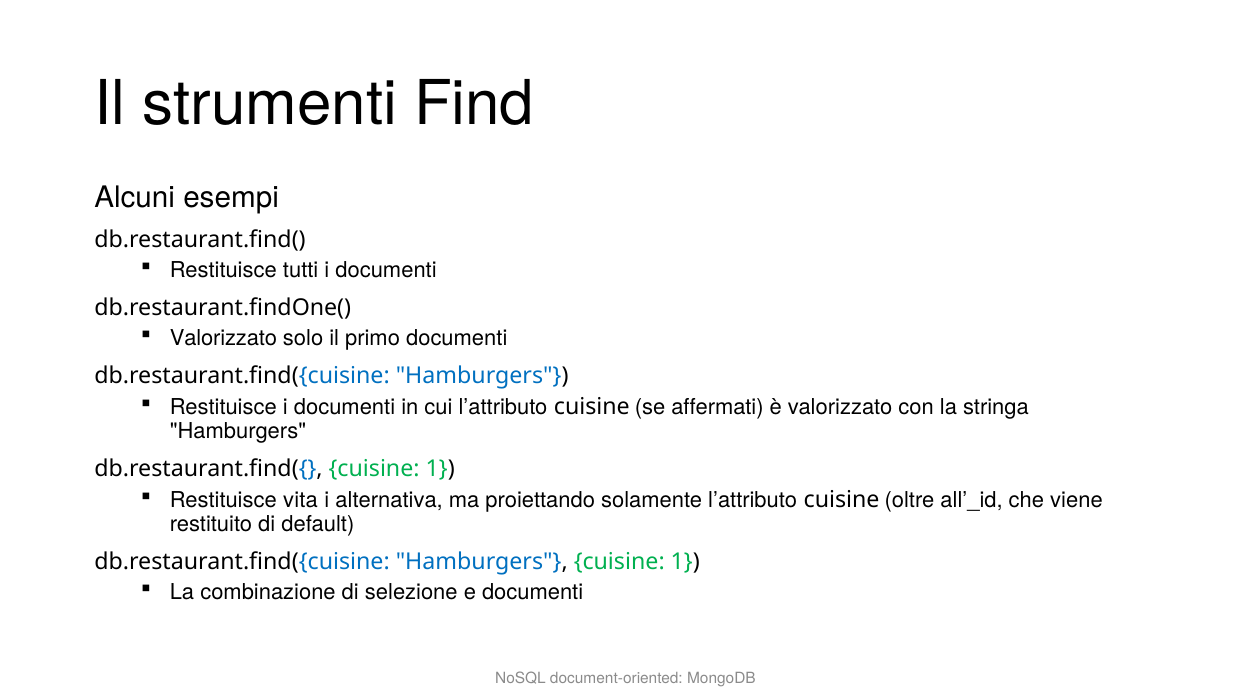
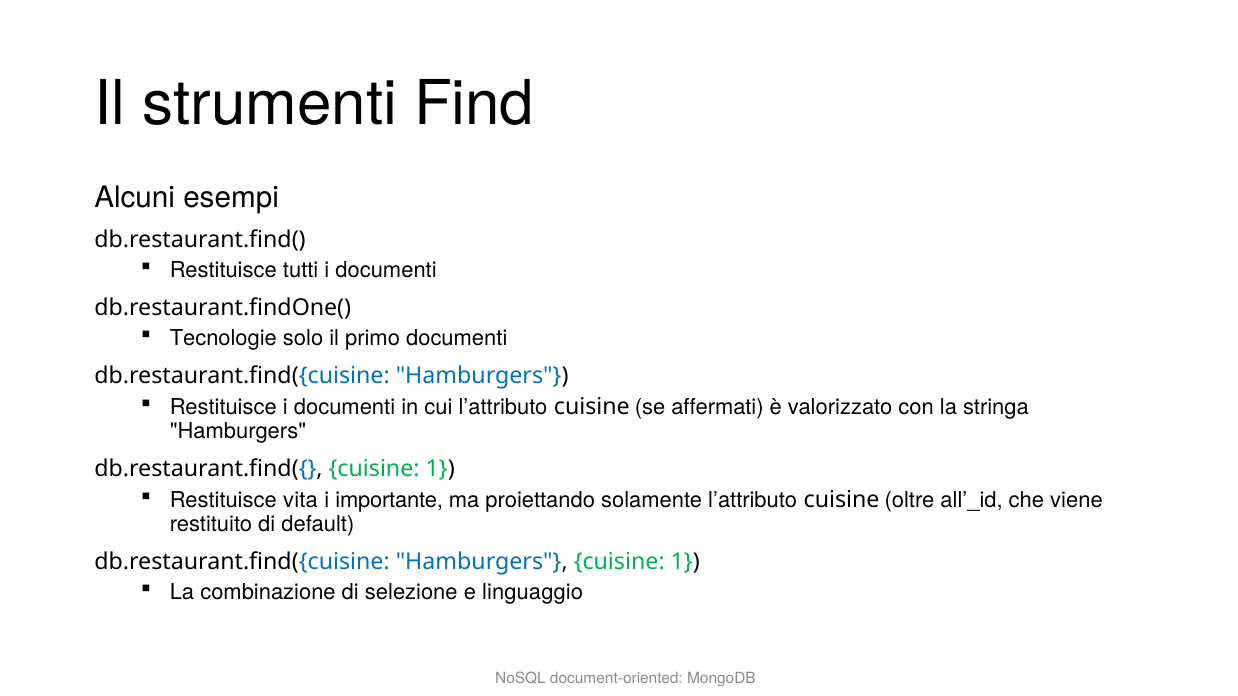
Valorizzato: Valorizzato -> Tecnologie (223, 338)
alternativa: alternativa -> importante (389, 501)
e documenti: documenti -> linguaggio (533, 593)
